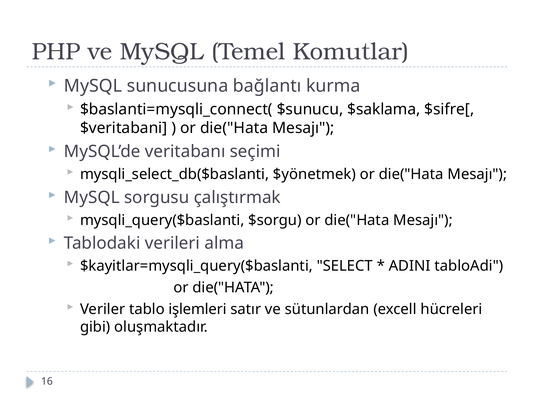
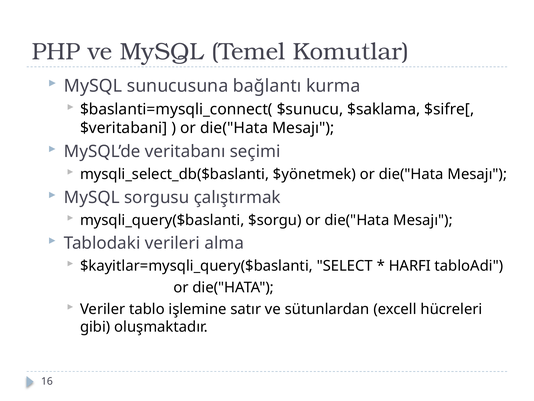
ADINI: ADINI -> HARFI (410, 266)
işlemleri: işlemleri -> işlemine (198, 309)
